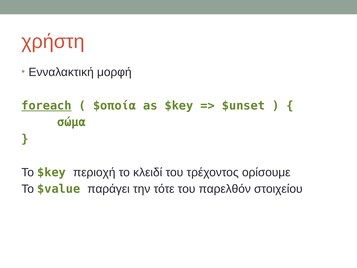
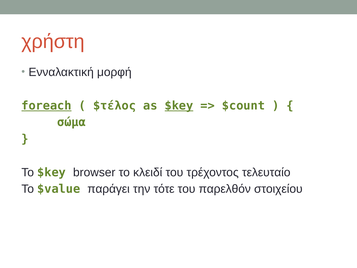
$οποία: $οποία -> $τέλος (115, 106)
$key underline: none -> present (179, 106)
$unset: $unset -> $count (243, 106)
περιοχή: περιοχή -> browser (94, 172)
ορίσουμε: ορίσουμε -> τελευταίο (266, 172)
